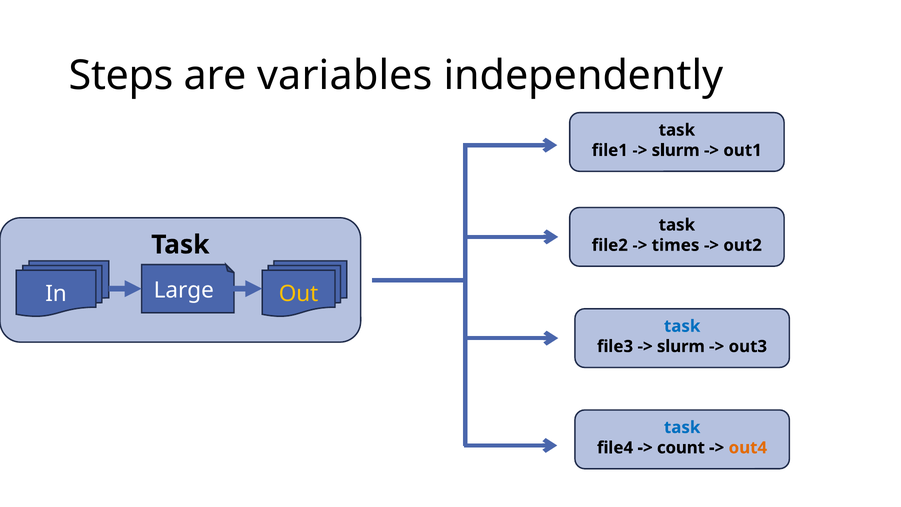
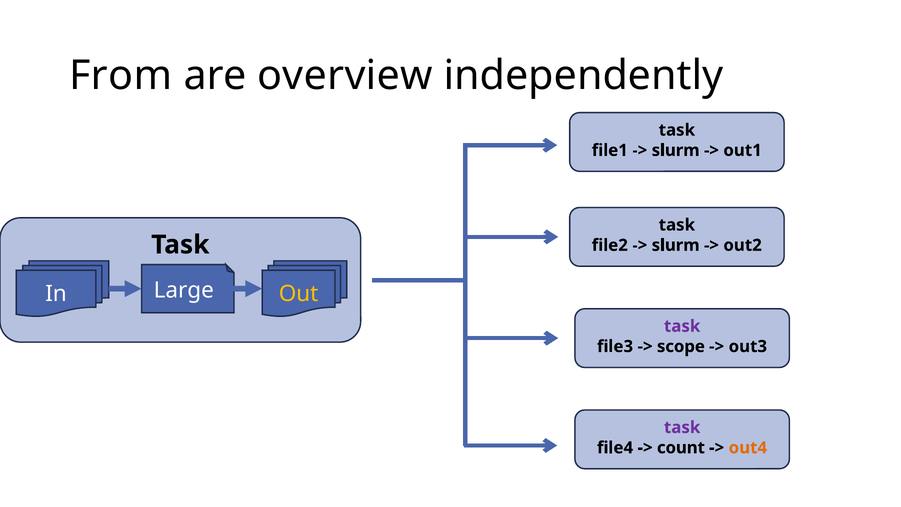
Steps: Steps -> From (121, 76)
variables: variables -> overview (345, 76)
times: times -> slurm (676, 245)
task colour: blue -> purple (682, 326)
slurm: slurm -> scope (681, 346)
task colour: blue -> purple (682, 427)
